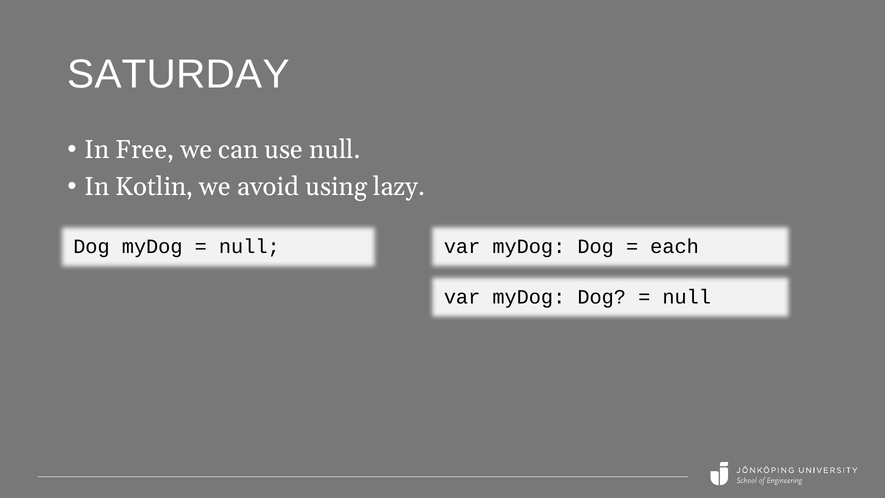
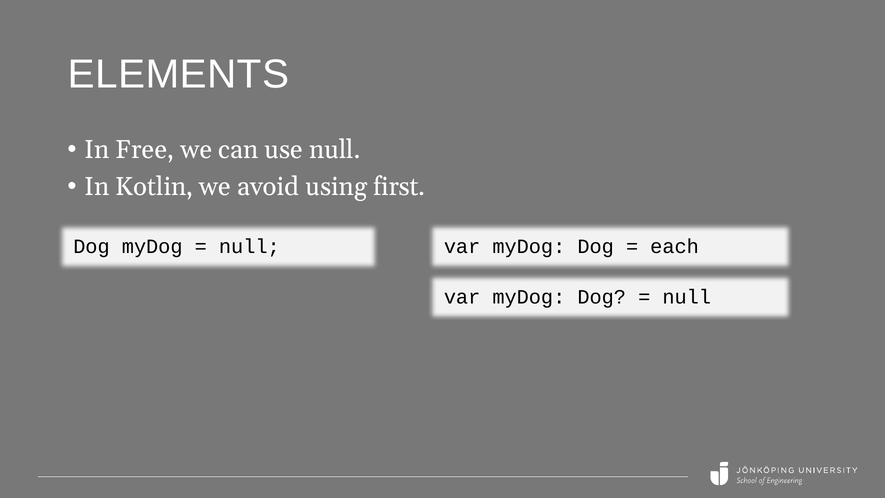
SATURDAY: SATURDAY -> ELEMENTS (178, 74)
lazy: lazy -> first (399, 187)
